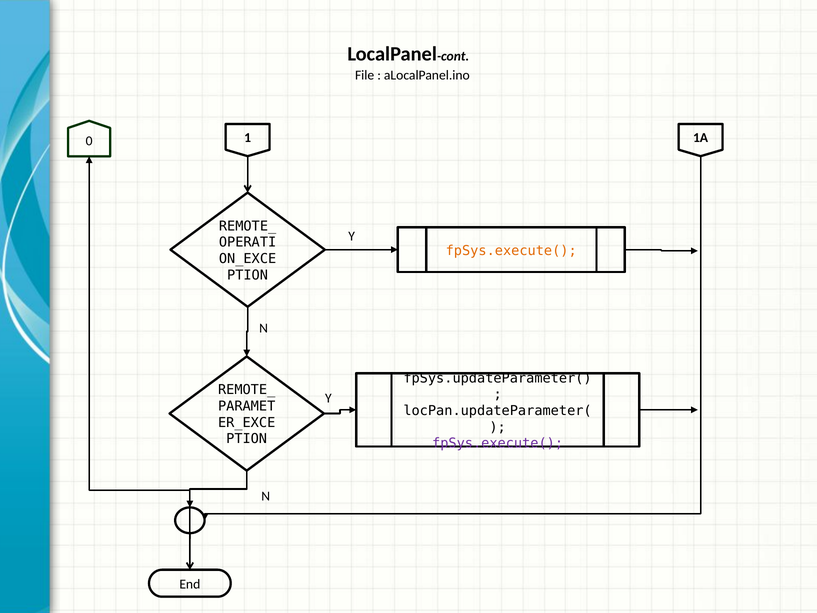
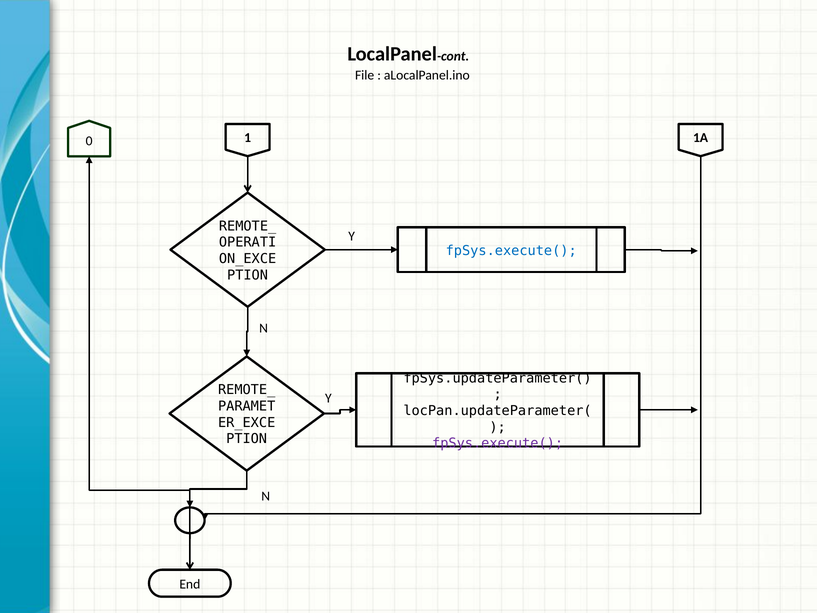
fpSys.execute( colour: orange -> blue (511, 250)
